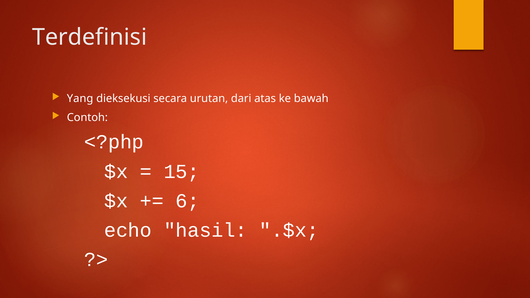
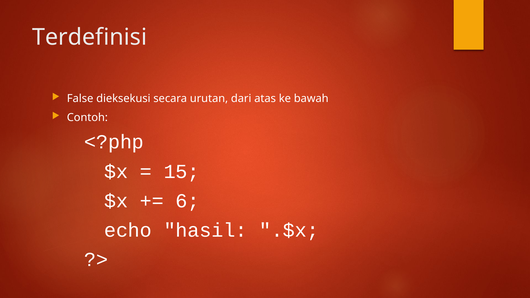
Yang: Yang -> False (80, 99)
